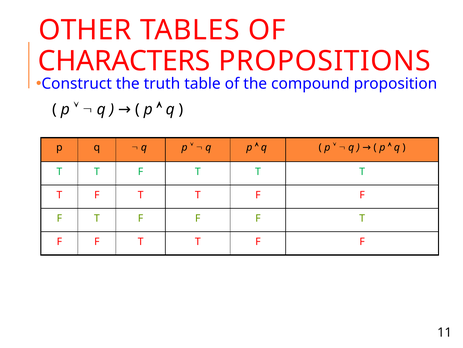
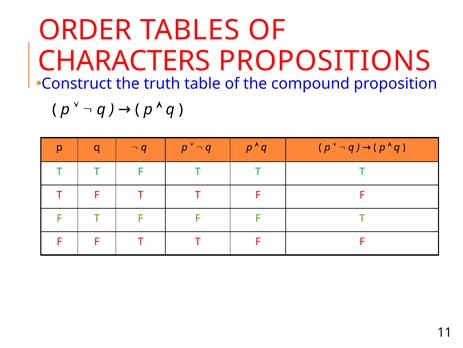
OTHER: OTHER -> ORDER (85, 30)
